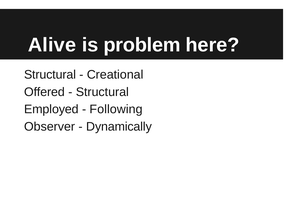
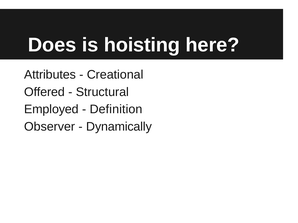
Alive: Alive -> Does (52, 45)
problem: problem -> hoisting (142, 45)
Structural: Structural -> Attributes (50, 75)
Following: Following -> Definition (116, 110)
